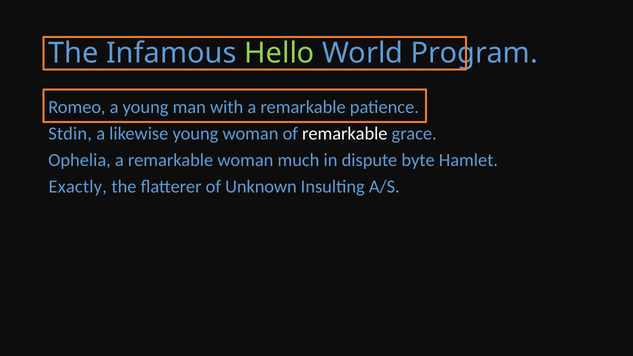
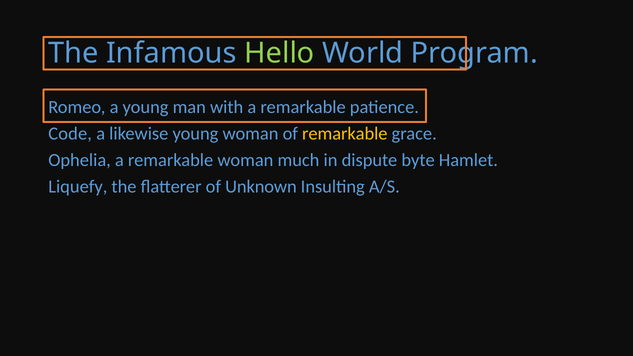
Stdin: Stdin -> Code (70, 134)
remarkable colour: white -> yellow (345, 134)
Exactly: Exactly -> Liquefy (78, 187)
